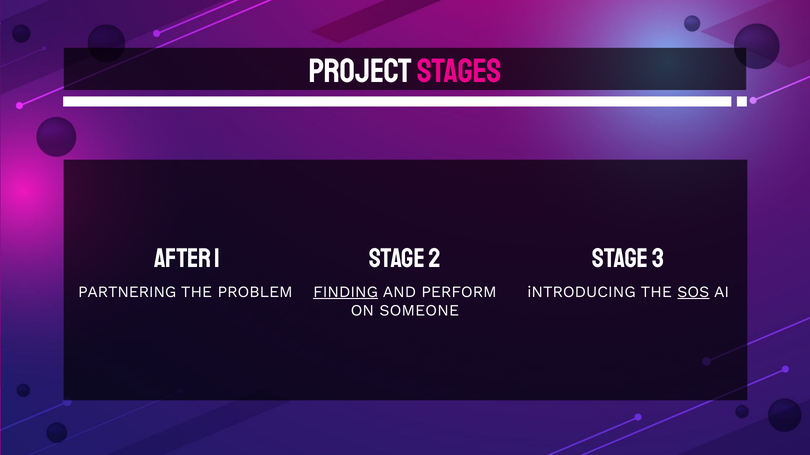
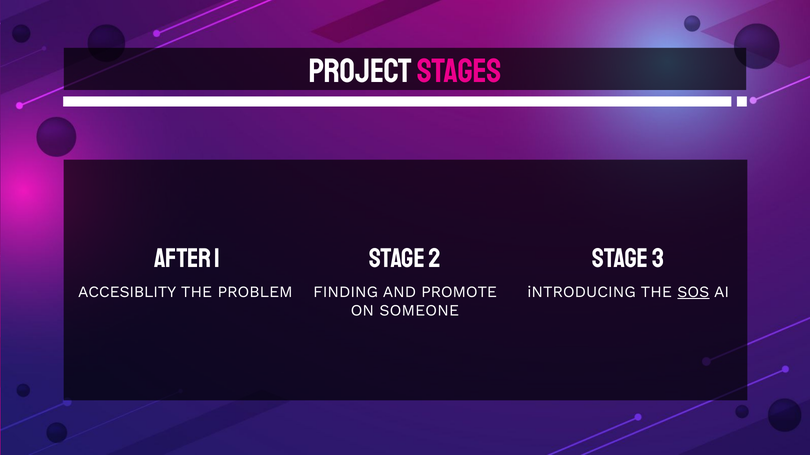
PARTNERING: PARTNERING -> ACCESIBLITY (127, 292)
FINDING underline: present -> none (346, 292)
PERFORM: PERFORM -> PROMOTE (459, 292)
